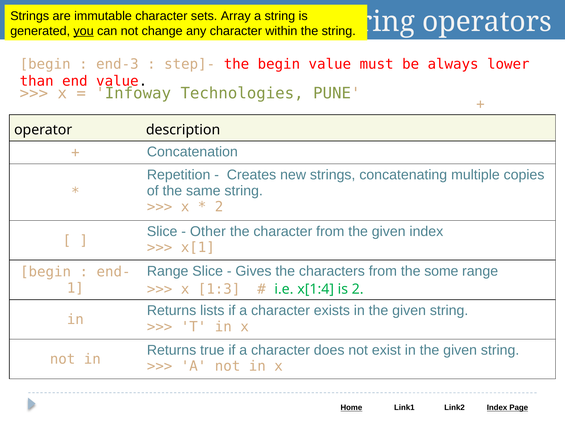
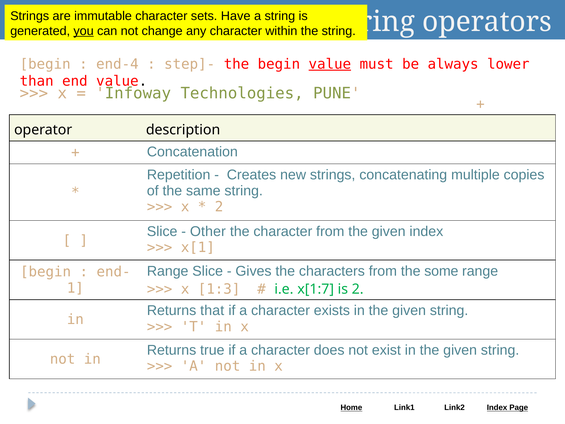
Array: Array -> Have (236, 16)
end-3: end-3 -> end-4 (117, 64)
value underline: none -> present (330, 64)
x[1:4: x[1:4 -> x[1:7 (316, 289)
lists: lists -> that (212, 310)
